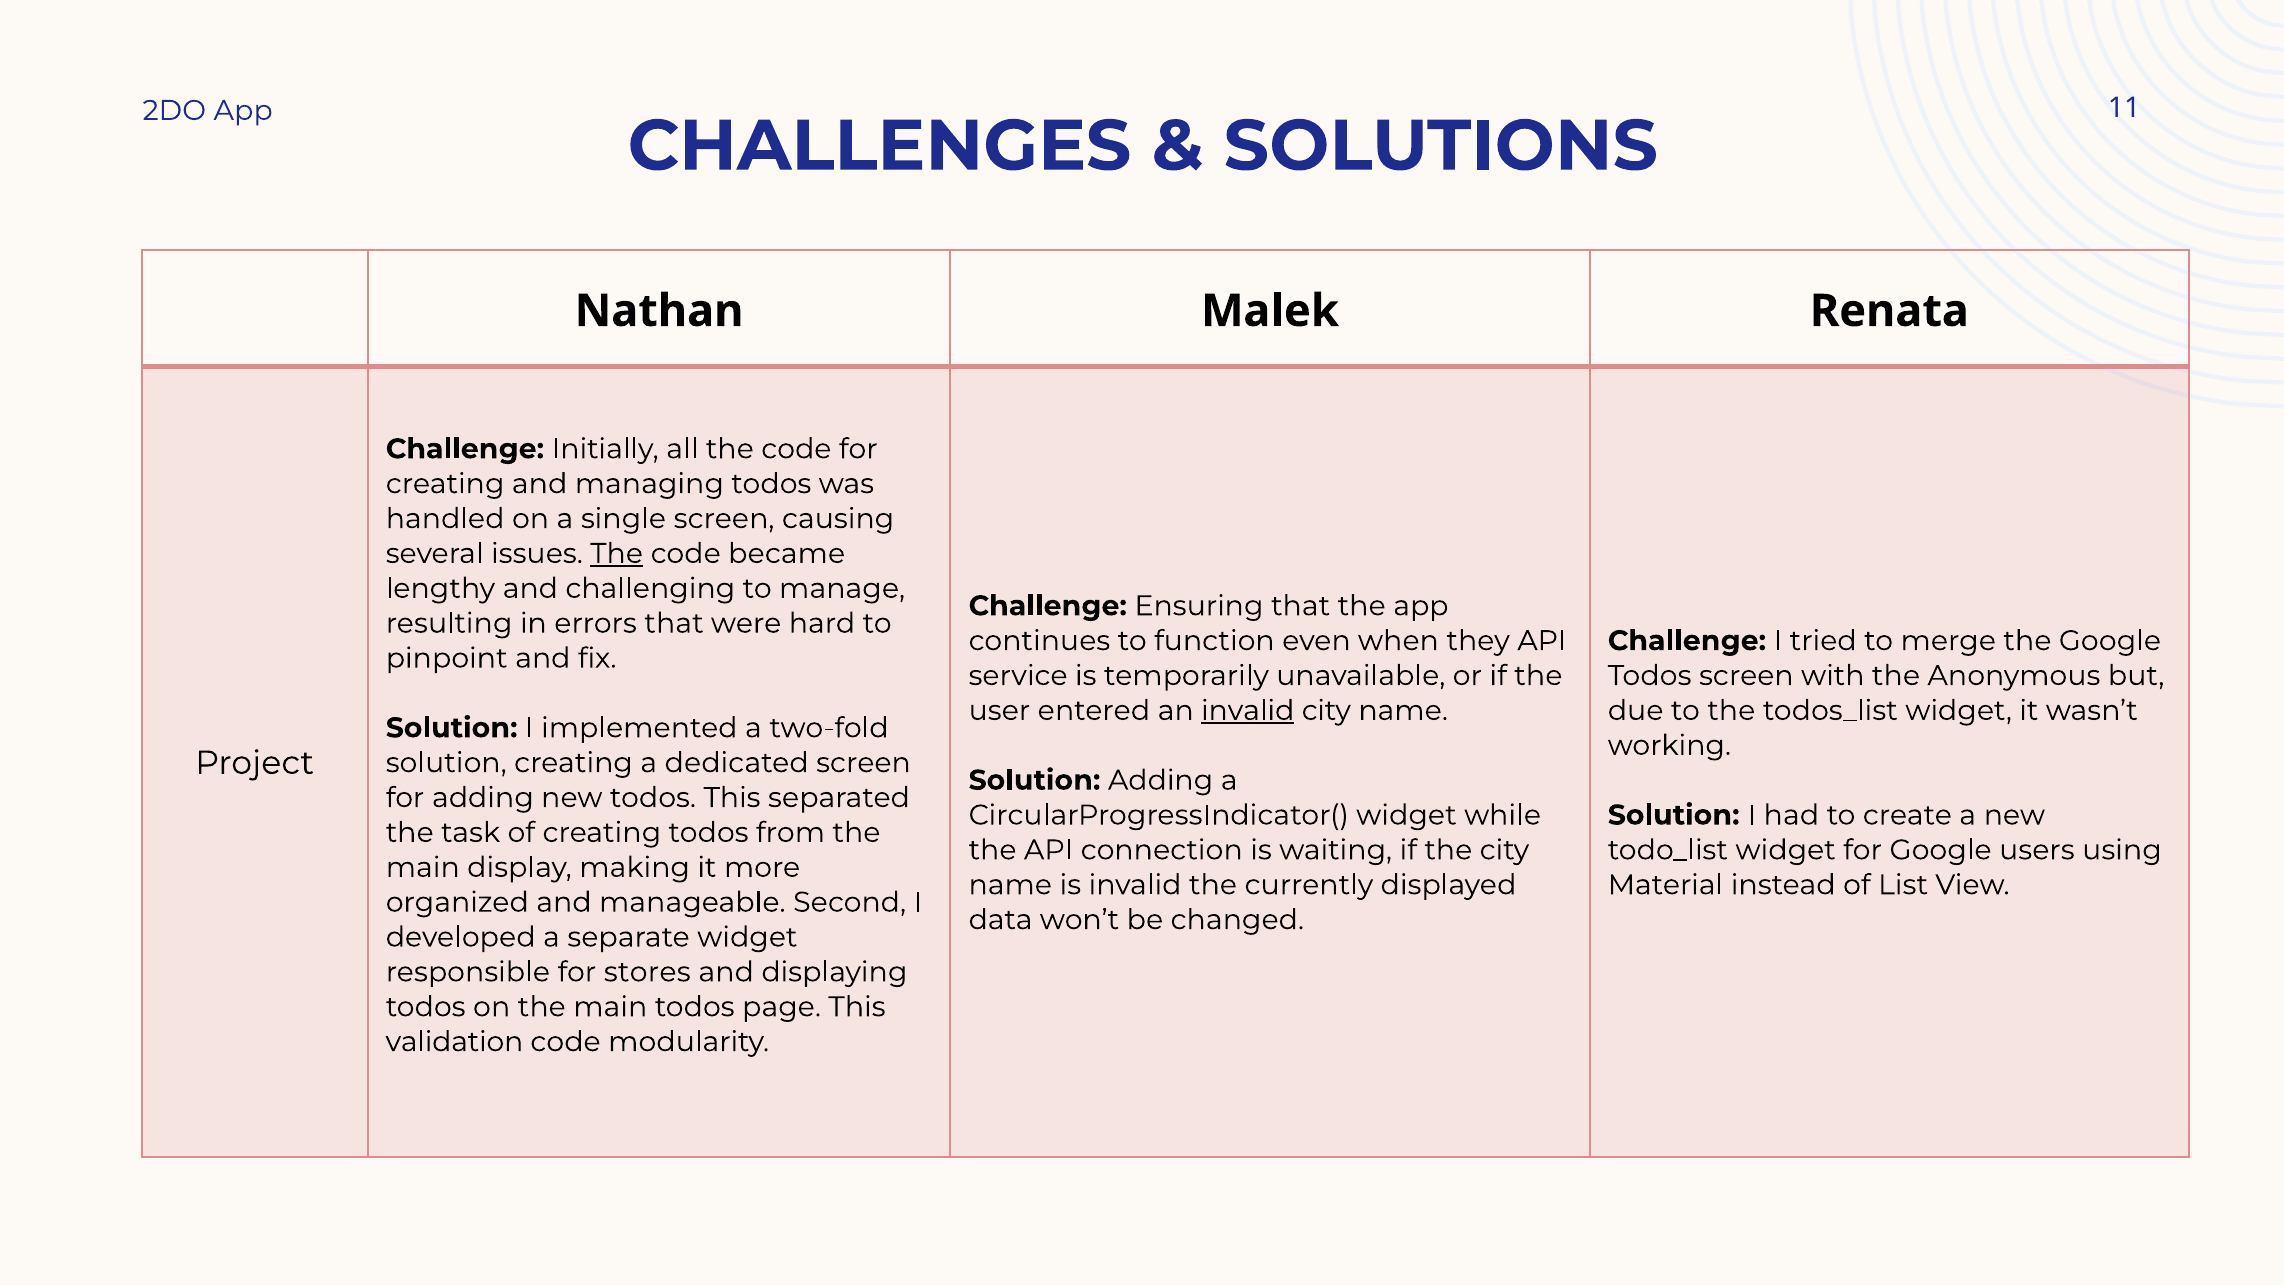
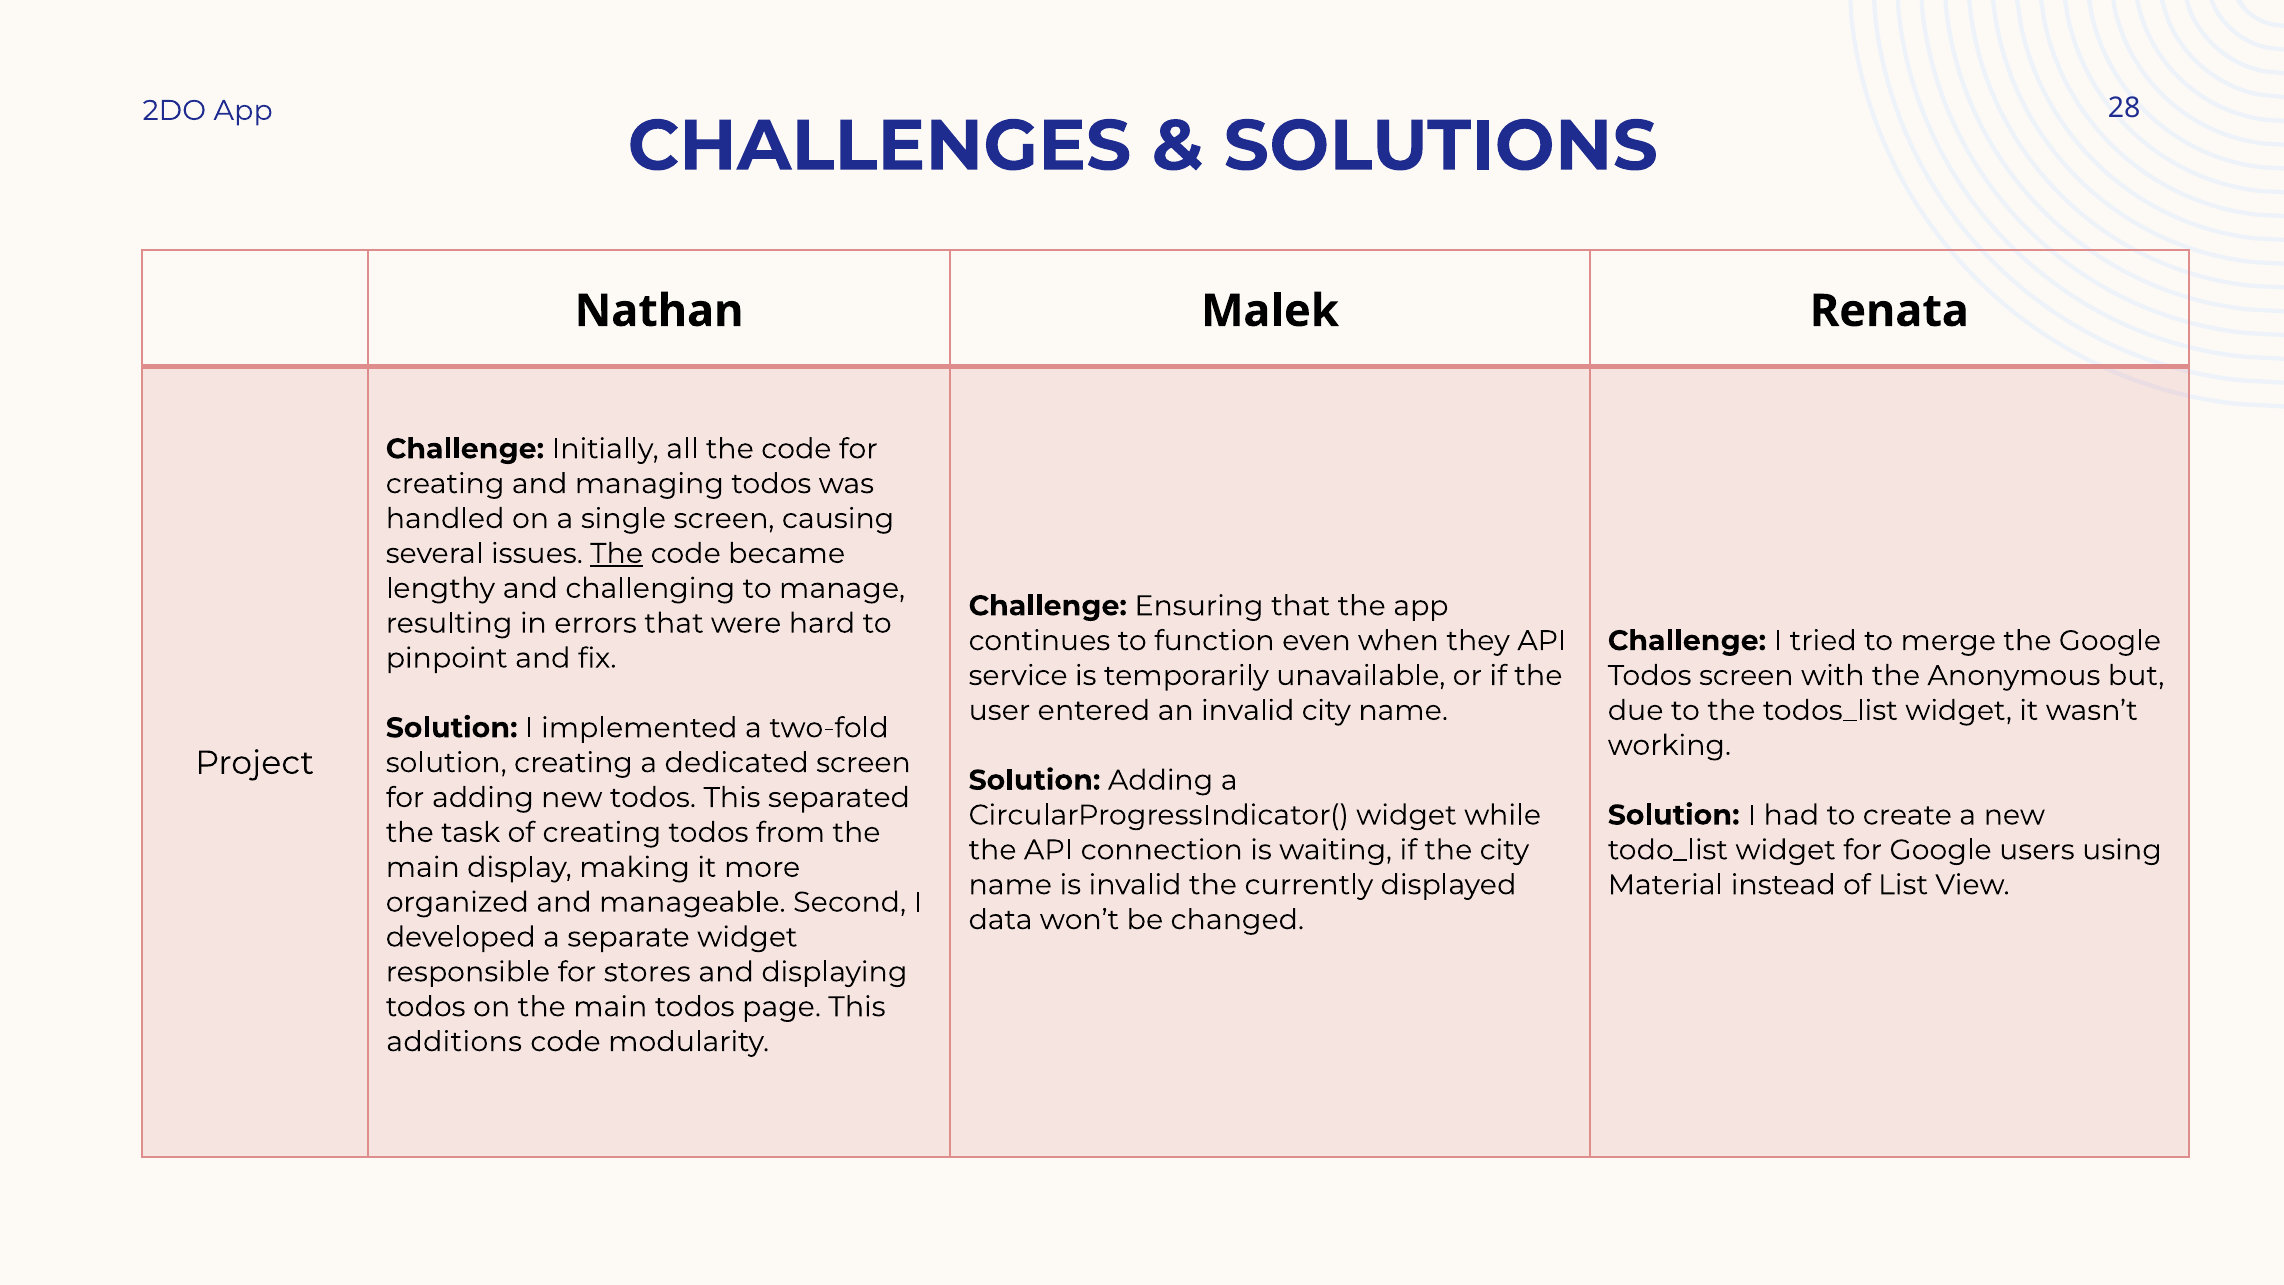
11: 11 -> 28 (2124, 108)
invalid underline: present -> none (1248, 710)
validation: validation -> additions (454, 1042)
